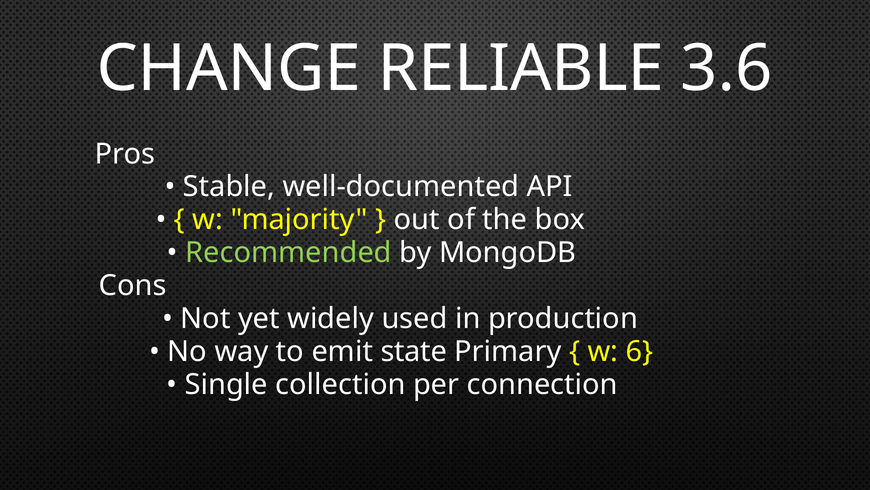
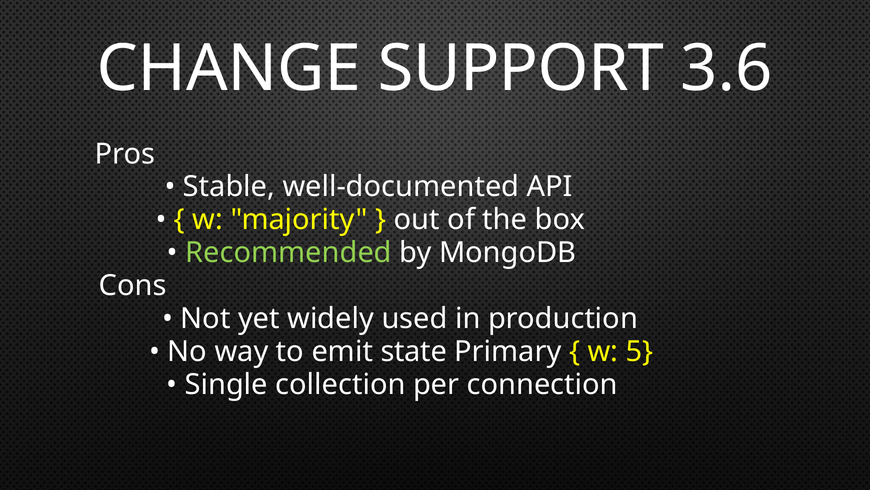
RELIABLE: RELIABLE -> SUPPORT (521, 69)
6: 6 -> 5 (640, 351)
